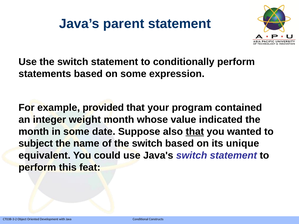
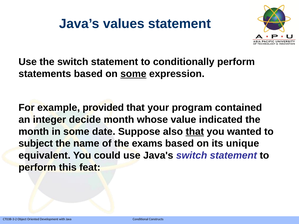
parent: parent -> values (124, 24)
some underline: none -> present (133, 74)
weight: weight -> decide (85, 120)
of the switch: switch -> exams (147, 144)
